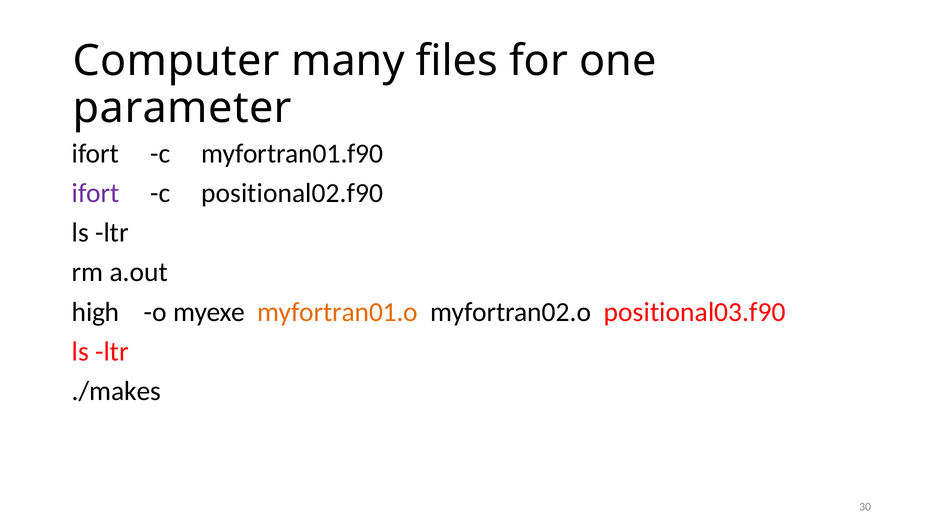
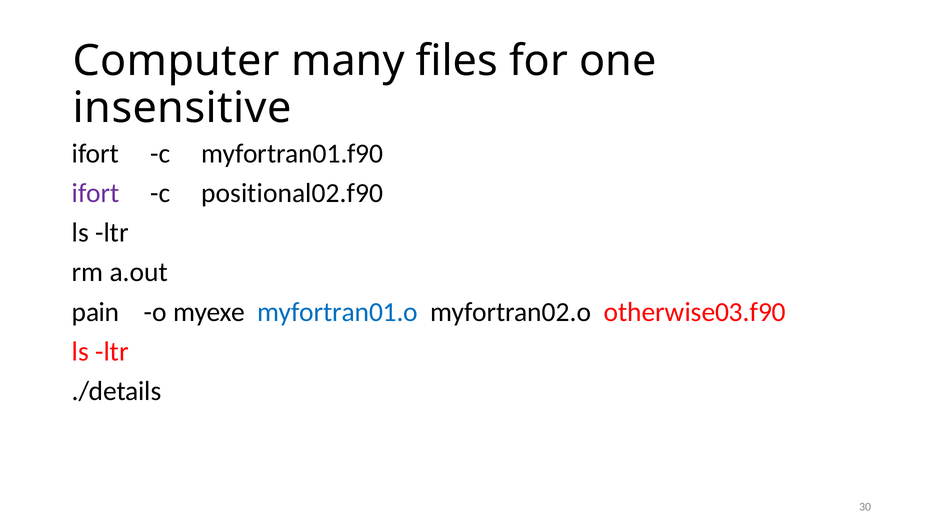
parameter: parameter -> insensitive (182, 108)
high: high -> pain (96, 312)
myfortran01.o colour: orange -> blue (338, 312)
positional03.f90: positional03.f90 -> otherwise03.f90 (695, 312)
./makes: ./makes -> ./details (117, 391)
